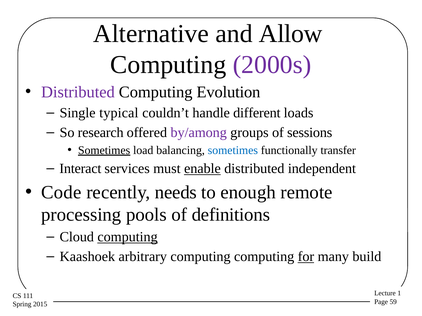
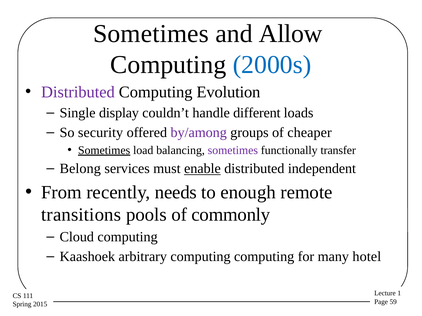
Alternative: Alternative -> Sometimes (151, 34)
2000s colour: purple -> blue (272, 65)
typical: typical -> display (119, 113)
research: research -> security (101, 133)
sessions: sessions -> cheaper (310, 133)
sometimes colour: blue -> purple (233, 150)
Interact: Interact -> Belong (80, 169)
Code: Code -> From (61, 193)
processing: processing -> transitions (81, 215)
definitions: definitions -> commonly (231, 215)
computing underline: present -> none (128, 237)
for underline: present -> none (306, 257)
build: build -> hotel (367, 257)
